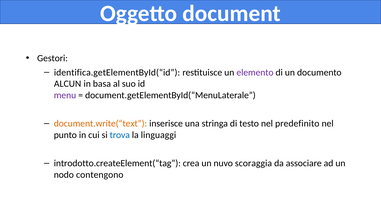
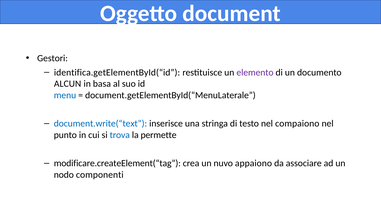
menu colour: purple -> blue (65, 95)
document.write(“text colour: orange -> blue (100, 124)
predefinito: predefinito -> compaiono (297, 124)
linguaggi: linguaggi -> permette (159, 135)
introdotto.createElement(“tag: introdotto.createElement(“tag -> modificare.createElement(“tag (117, 163)
scoraggia: scoraggia -> appaiono (253, 163)
contengono: contengono -> componenti (100, 175)
